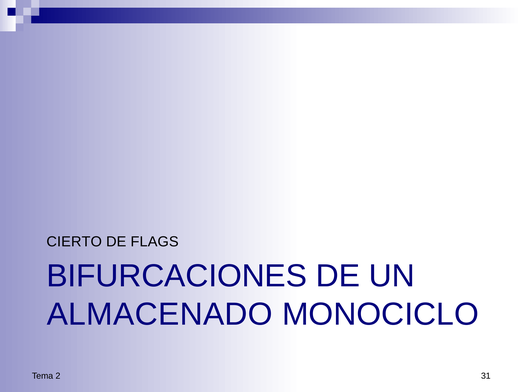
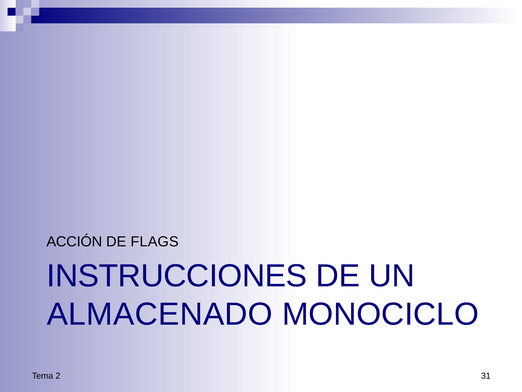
CIERTO: CIERTO -> ACCIÓN (74, 241)
BIFURCACIONES: BIFURCACIONES -> INSTRUCCIONES (177, 276)
